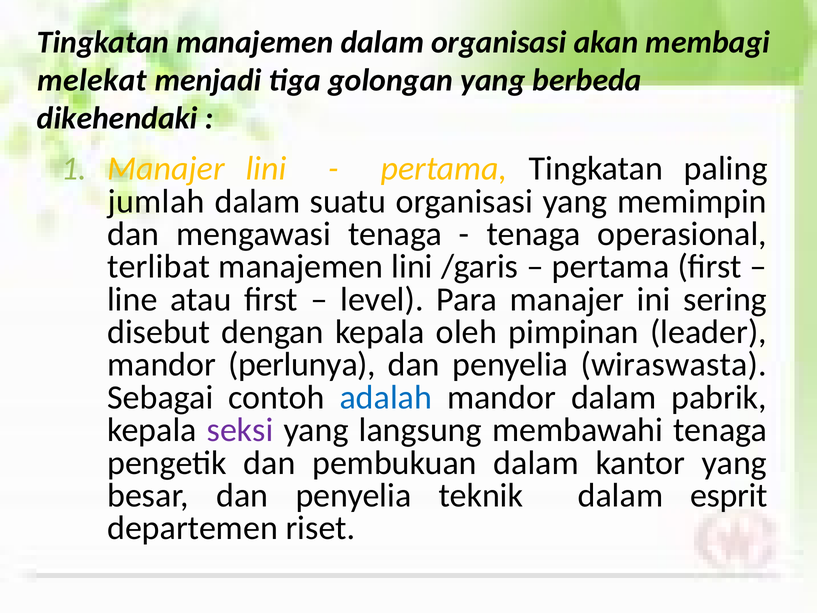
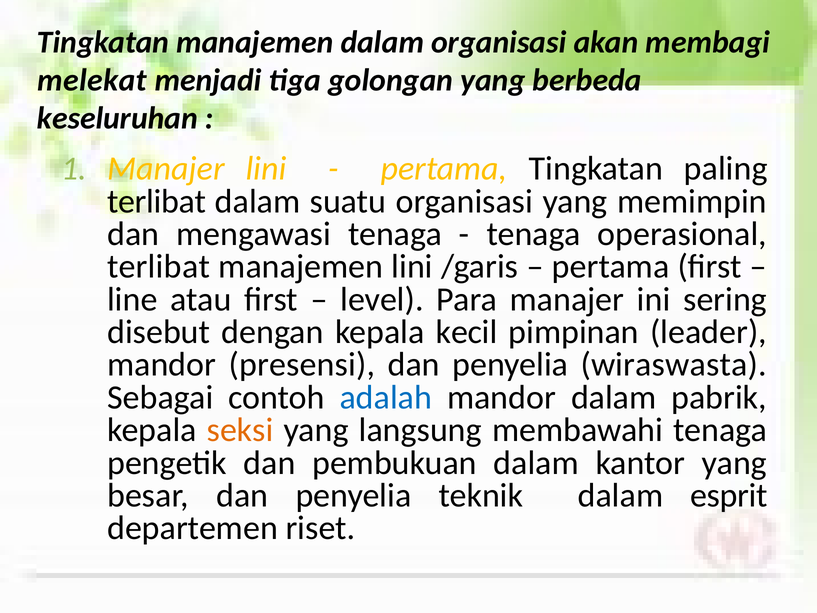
dikehendaki: dikehendaki -> keseluruhan (117, 118)
jumlah: jumlah -> terlibat (156, 201)
oleh: oleh -> kecil (467, 332)
perlunya: perlunya -> presensi (302, 365)
seksi colour: purple -> orange (240, 430)
